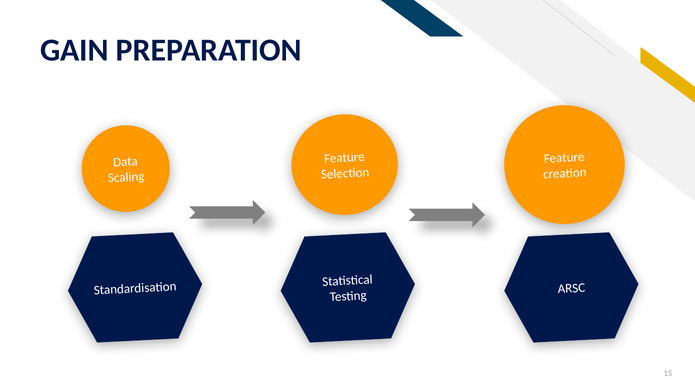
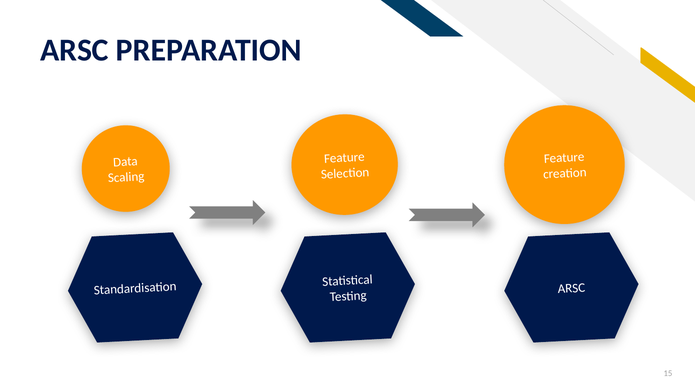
GAIN: GAIN -> ARSC (74, 50)
